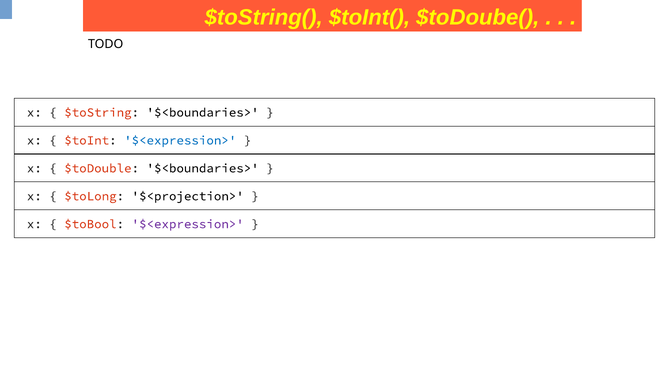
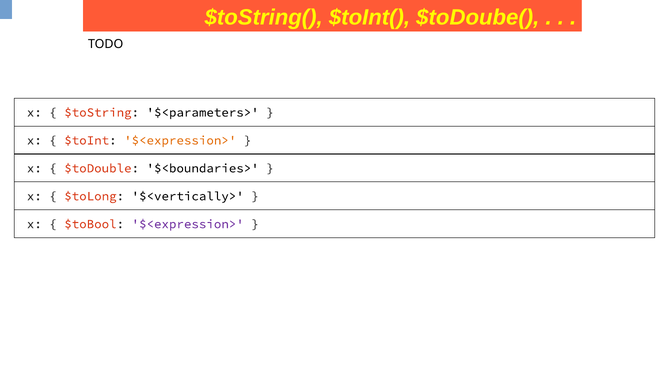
$toString $<boundaries>: $<boundaries> -> $<parameters> (203, 112)
$<expression> colour: blue -> orange (180, 140)
$<projection>: $<projection> -> $<vertically> (188, 196)
